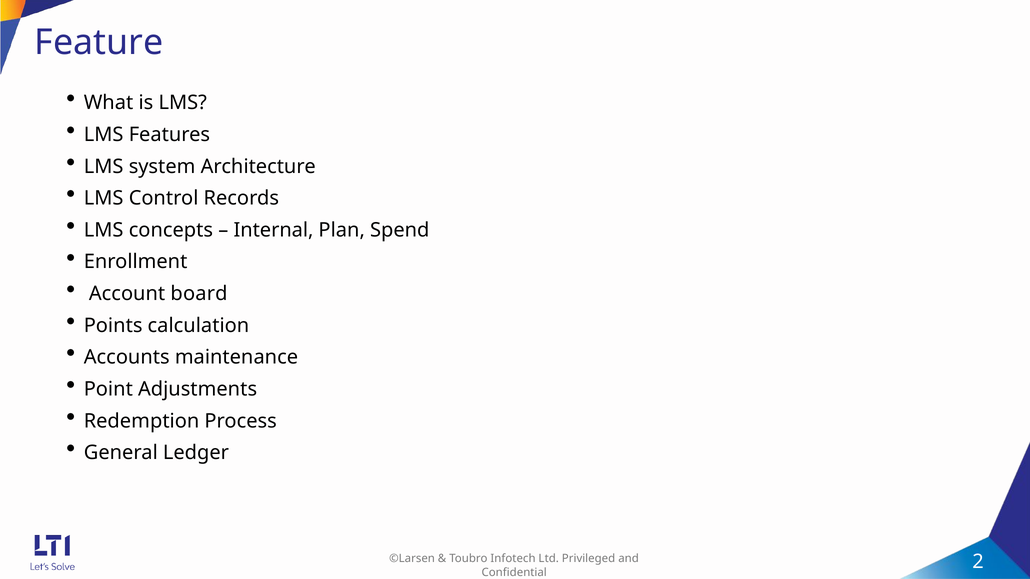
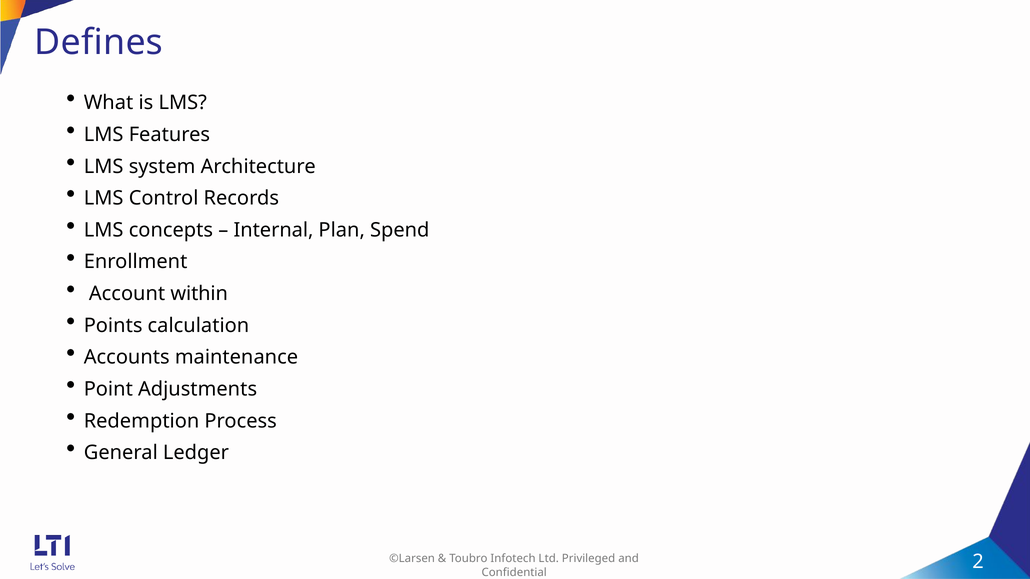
Feature: Feature -> Defines (99, 43)
board: board -> within (199, 294)
